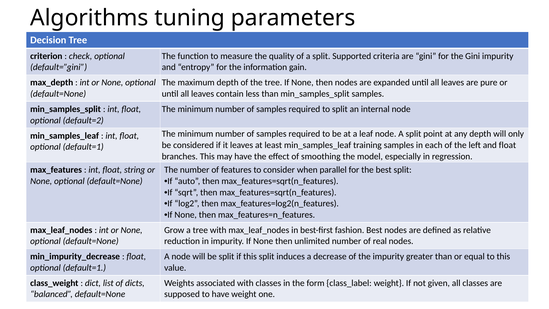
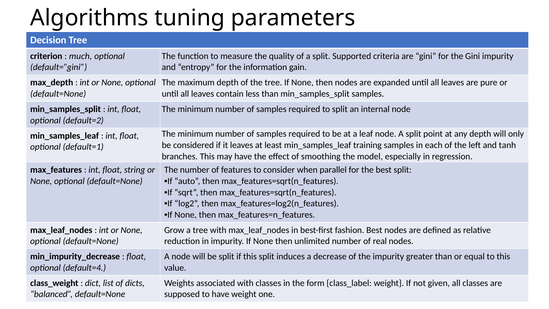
check: check -> much (81, 56)
and float: float -> tanh (507, 145)
default=1: default=1 -> default=4 (84, 268)
